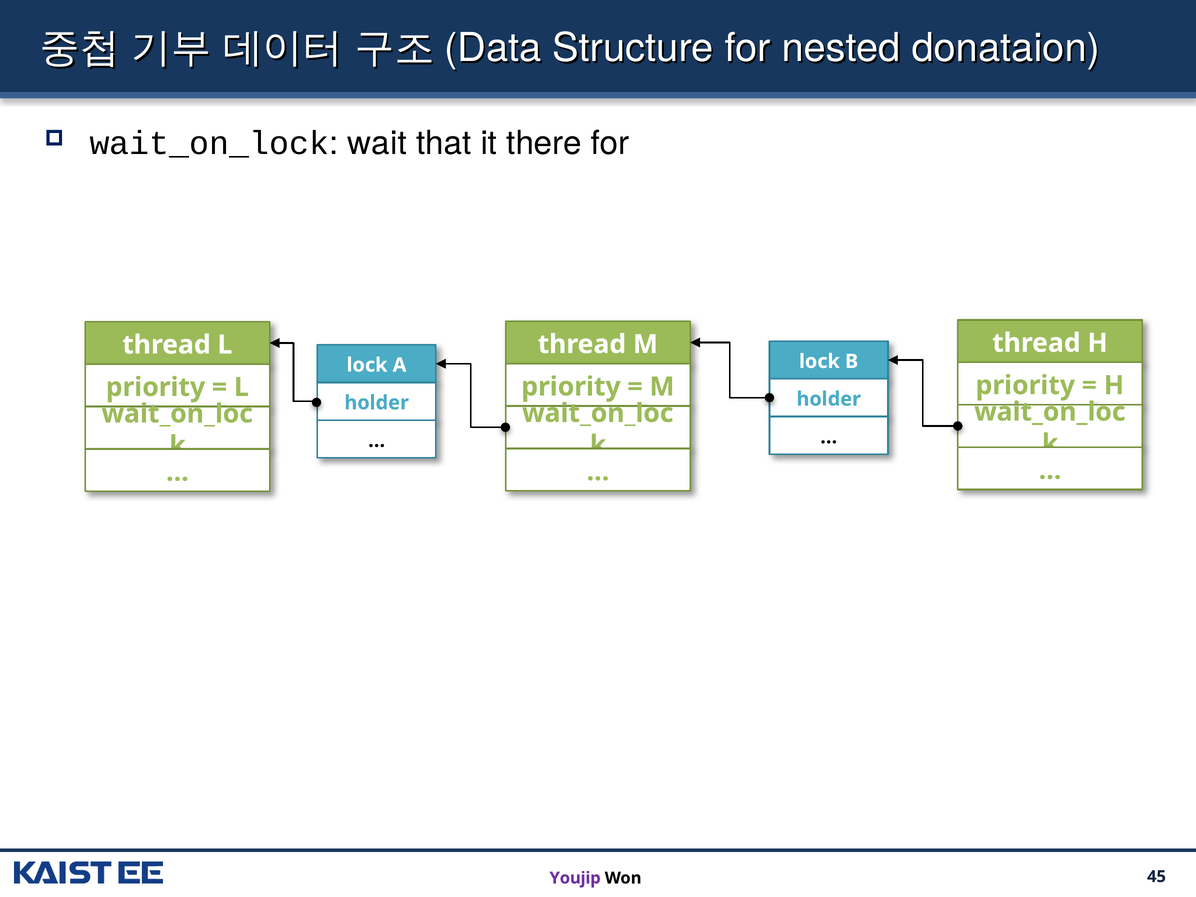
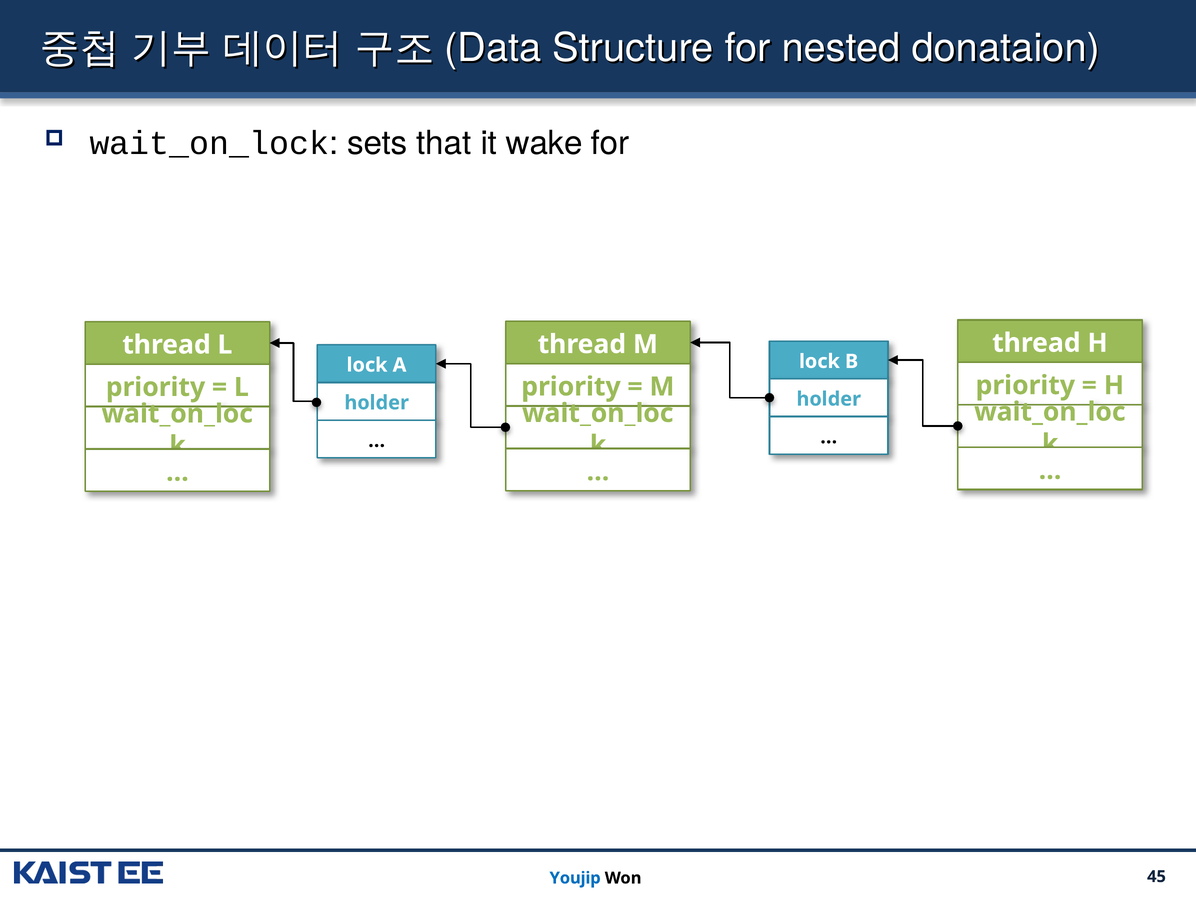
wait: wait -> sets (377, 143)
there: there -> wake (544, 143)
Youjip colour: purple -> blue (575, 878)
